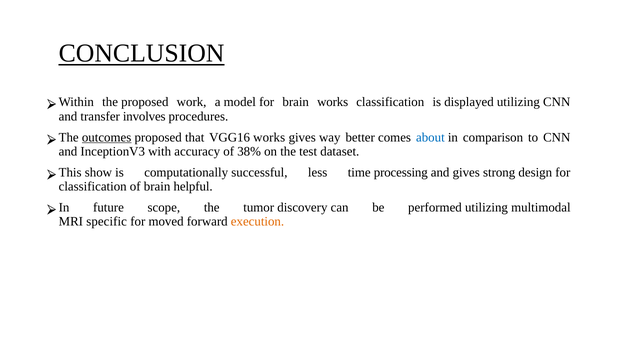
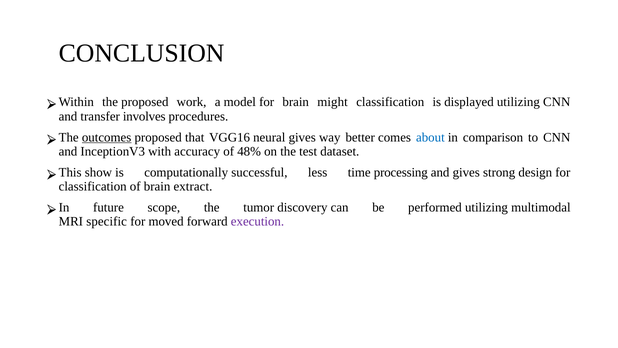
CONCLUSION underline: present -> none (142, 53)
brain works: works -> might (333, 102)
VGG16 works: works -> neural (269, 137)
38%: 38% -> 48% (249, 151)
helpful: helpful -> extract (193, 186)
execution colour: orange -> purple (258, 221)
